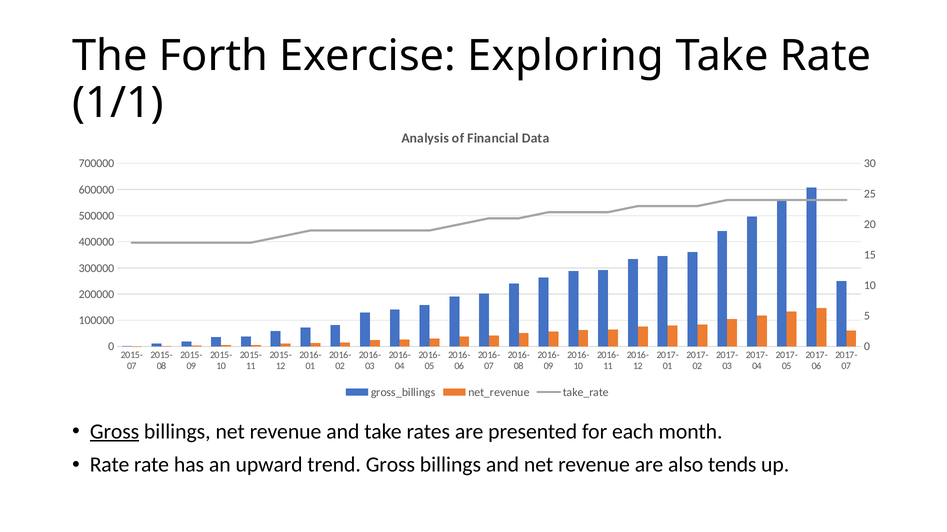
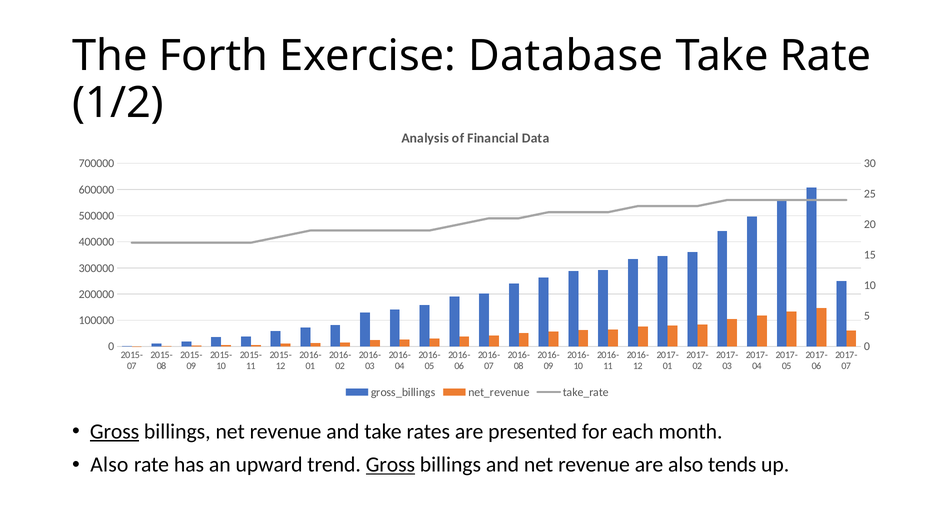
Exploring: Exploring -> Database (566, 56)
1/1: 1/1 -> 1/2 (118, 103)
Rate: Rate -> Also (109, 465)
Gross underline: none -> present (390, 465)
